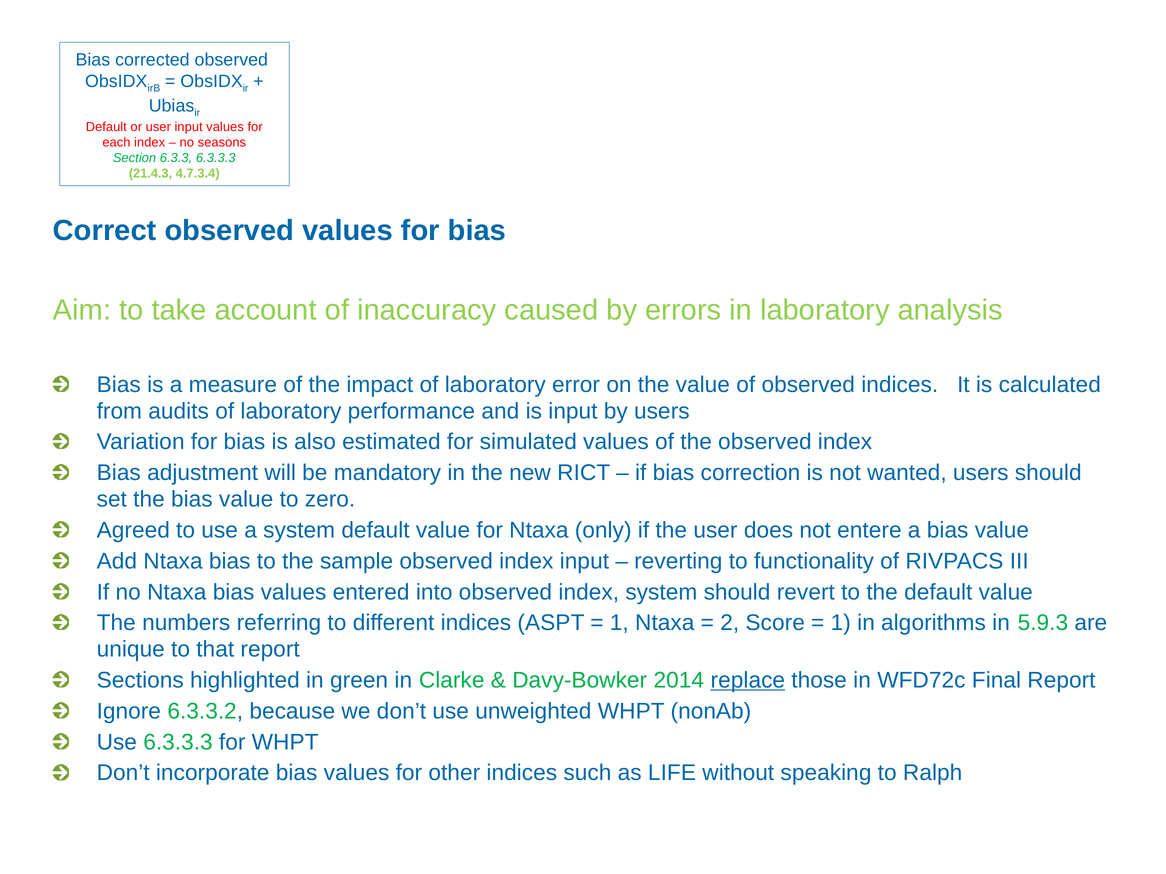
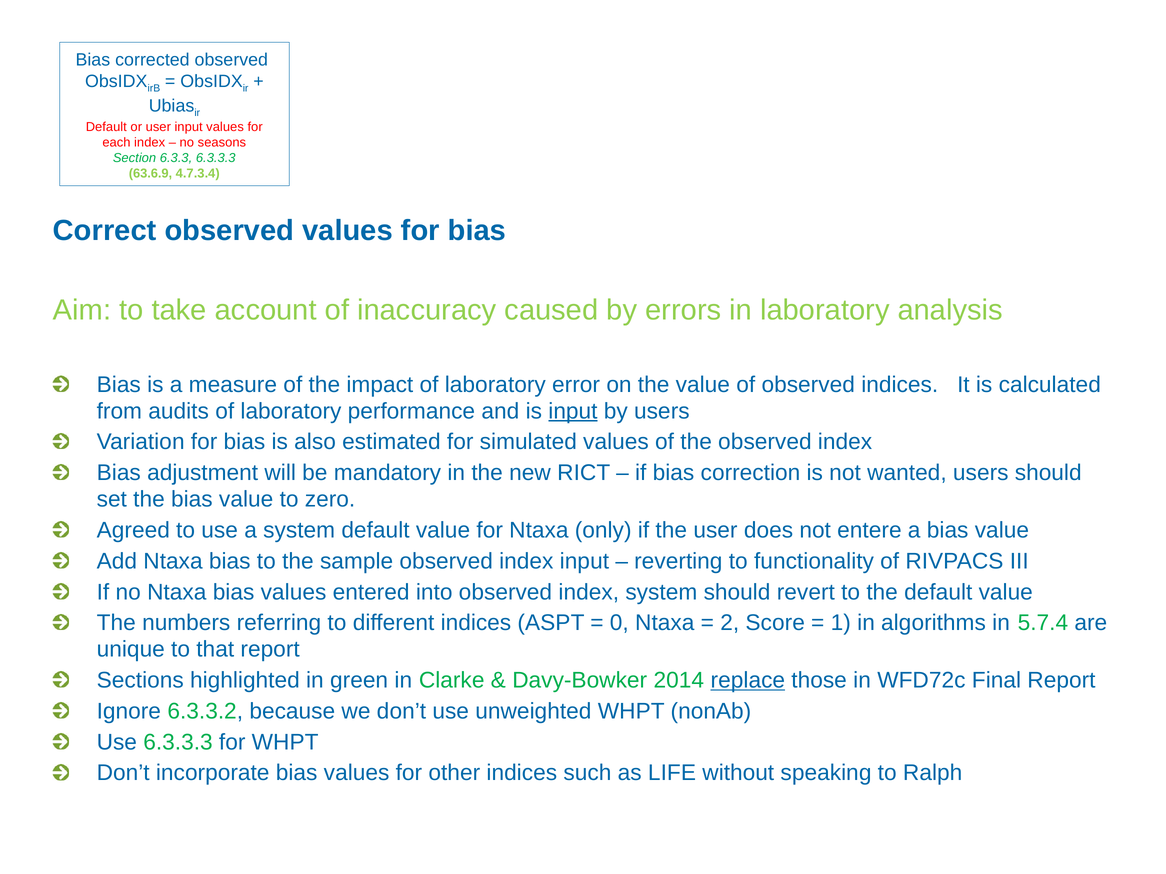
21.4.3: 21.4.3 -> 63.6.9 (150, 173)
input underline: none -> present (573, 411)
1: 1 -> 0 (619, 623)
5.9.3: 5.9.3 -> 5.7.4 (1043, 623)
